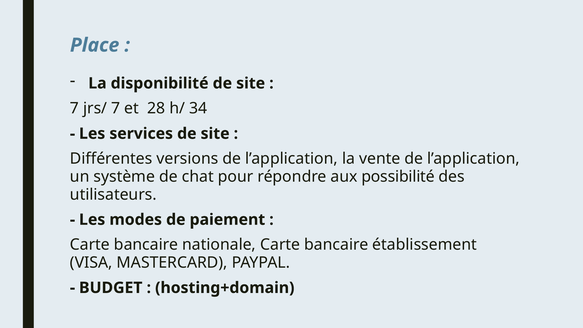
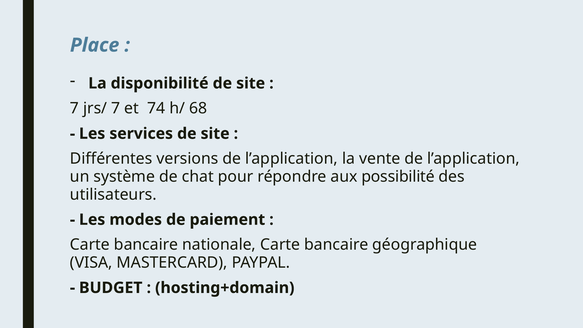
28: 28 -> 74 (156, 108)
34: 34 -> 68 (198, 108)
établissement: établissement -> géographique (425, 245)
